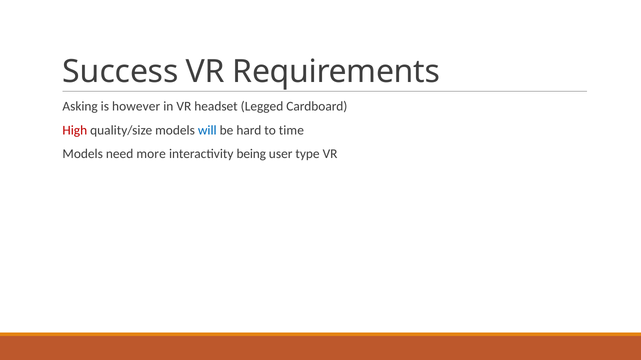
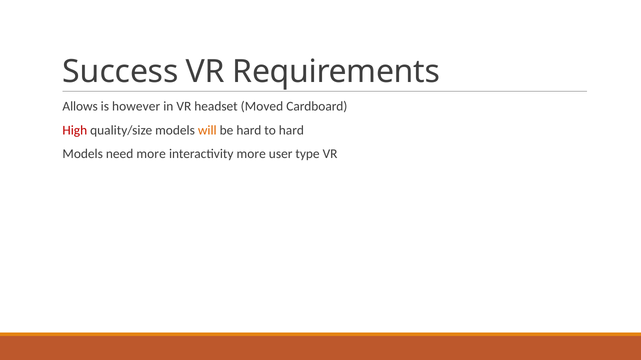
Asking: Asking -> Allows (80, 107)
Legged: Legged -> Moved (262, 107)
will colour: blue -> orange (207, 130)
to time: time -> hard (291, 130)
interactivity being: being -> more (251, 154)
